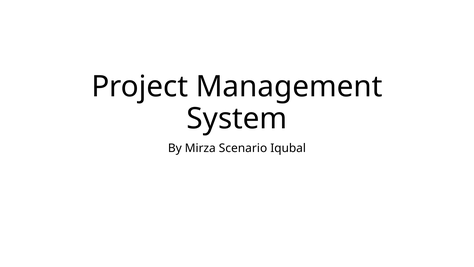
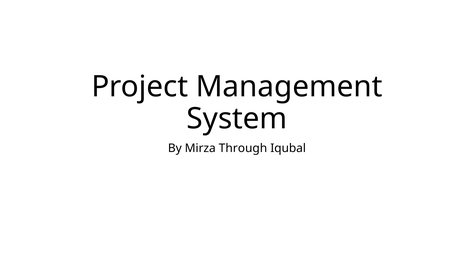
Scenario: Scenario -> Through (243, 148)
